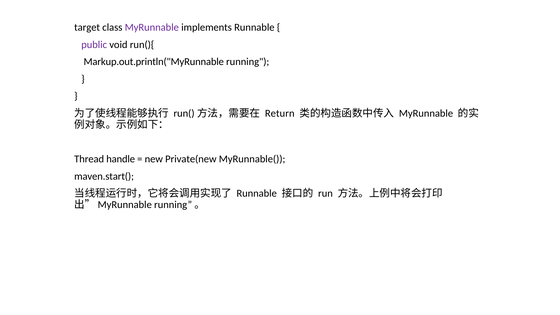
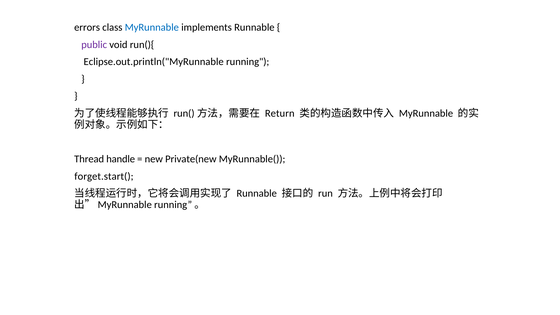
target: target -> errors (87, 27)
MyRunnable colour: purple -> blue (152, 27)
Markup.out.println("MyRunnable: Markup.out.println("MyRunnable -> Eclipse.out.println("MyRunnable (154, 62)
maven.start(: maven.start( -> forget.start( (104, 176)
